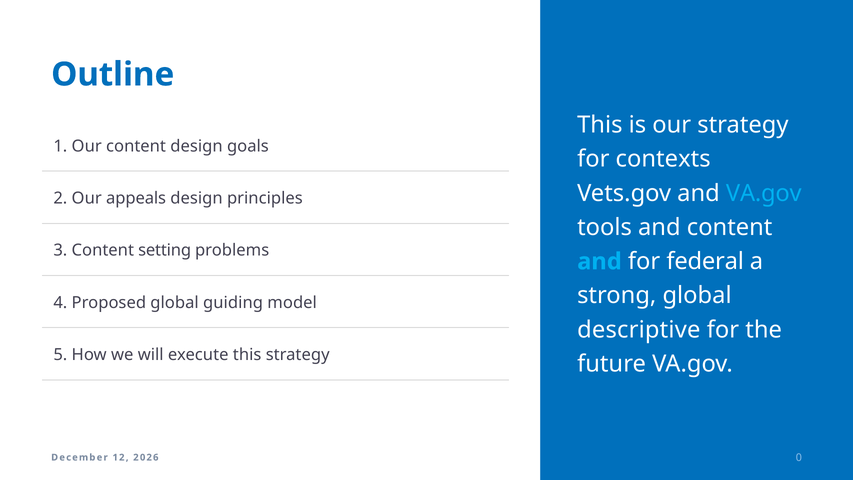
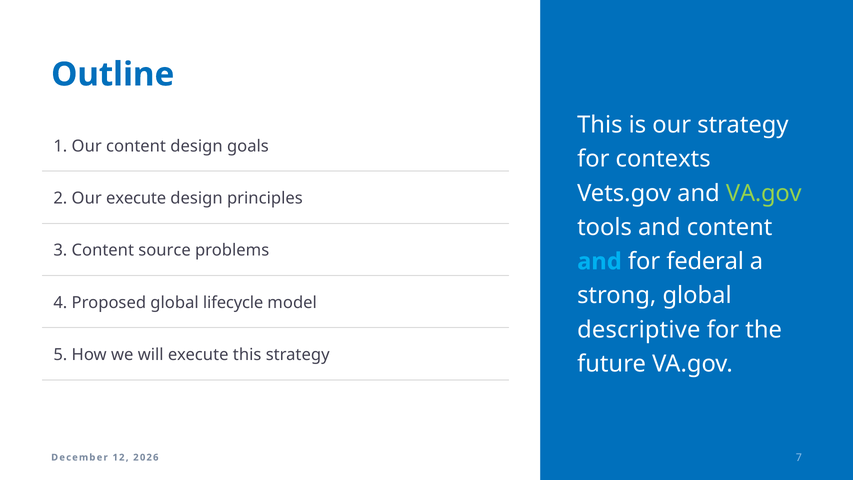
VA.gov colour: light blue -> light green (764, 193)
Our appeals: appeals -> execute (136, 198)
setting: setting -> source (165, 250)
guiding: guiding -> lifecycle (233, 302)
0: 0 -> 7 (799, 457)
